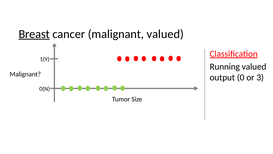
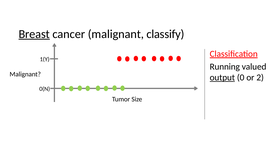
malignant valued: valued -> classify (165, 34)
output underline: none -> present (222, 77)
3: 3 -> 2 (260, 77)
